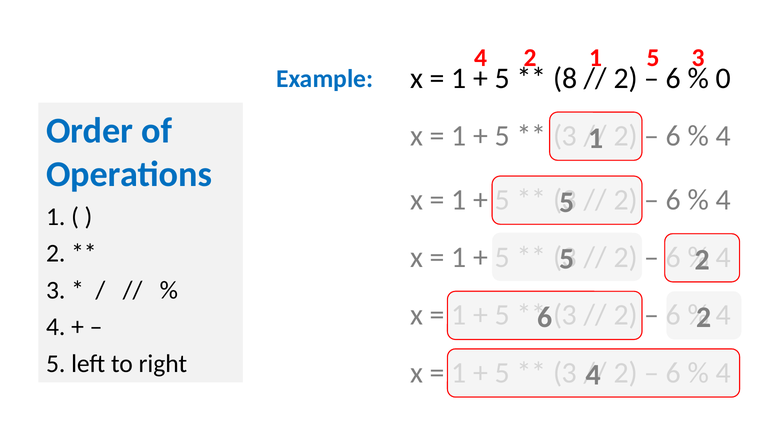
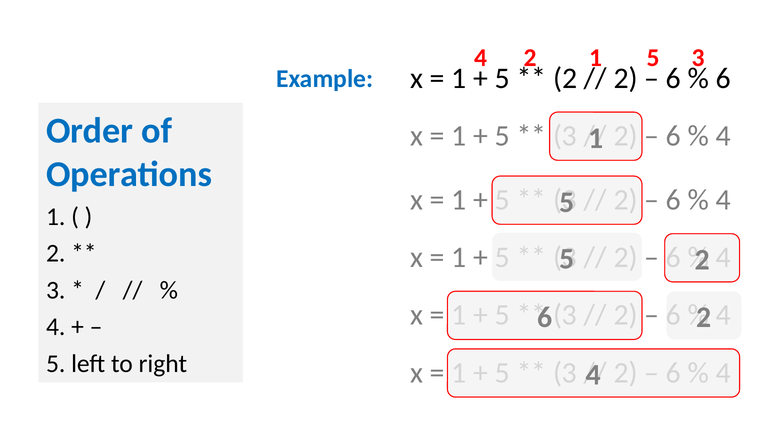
8: 8 -> 2 (565, 78)
0: 0 -> 6 (723, 78)
